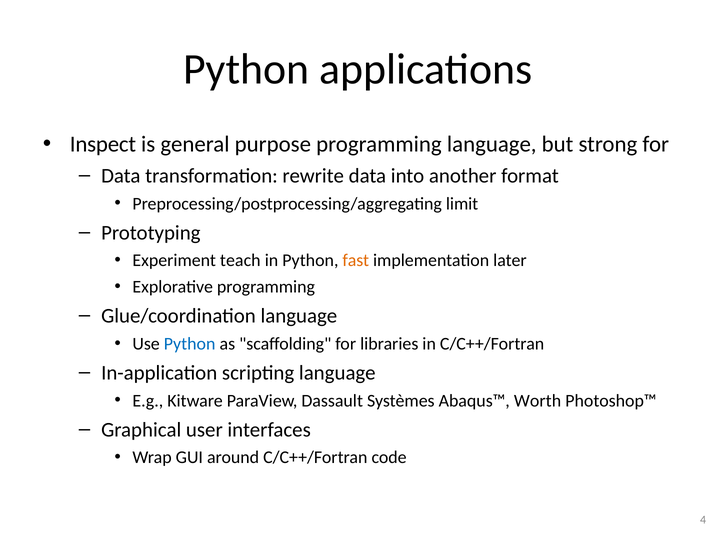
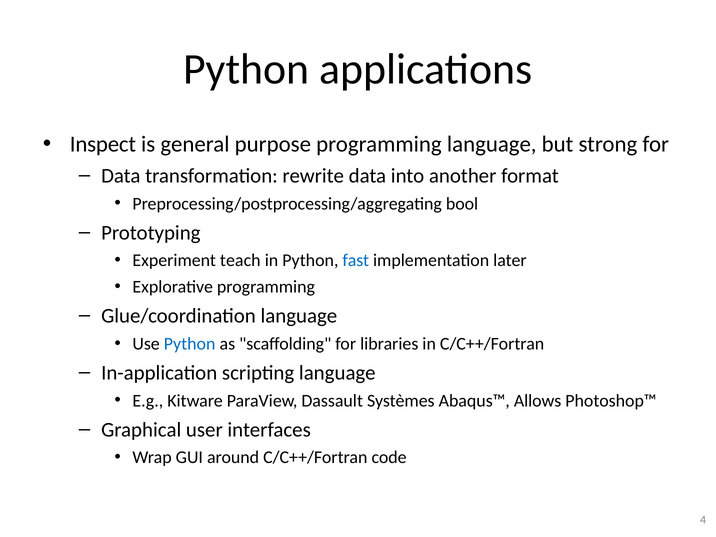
limit: limit -> bool (462, 204)
fast colour: orange -> blue (356, 261)
Worth: Worth -> Allows (538, 401)
